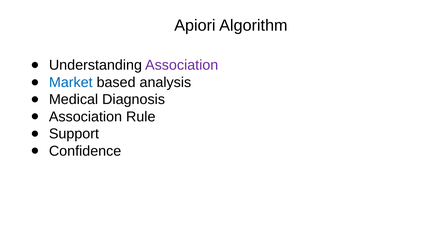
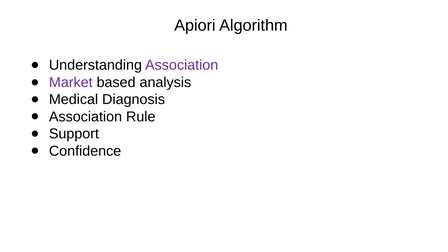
Market colour: blue -> purple (71, 82)
